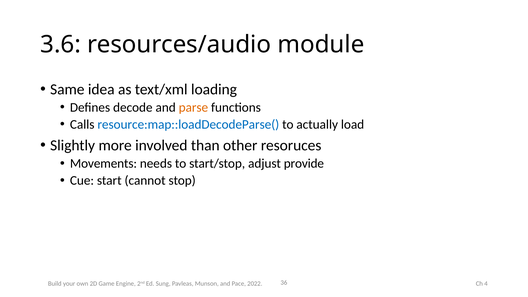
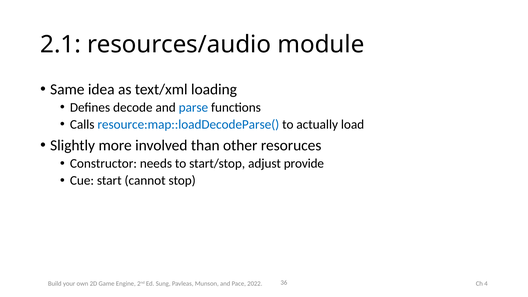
3.6: 3.6 -> 2.1 (61, 44)
parse colour: orange -> blue (193, 107)
Movements: Movements -> Constructor (103, 164)
